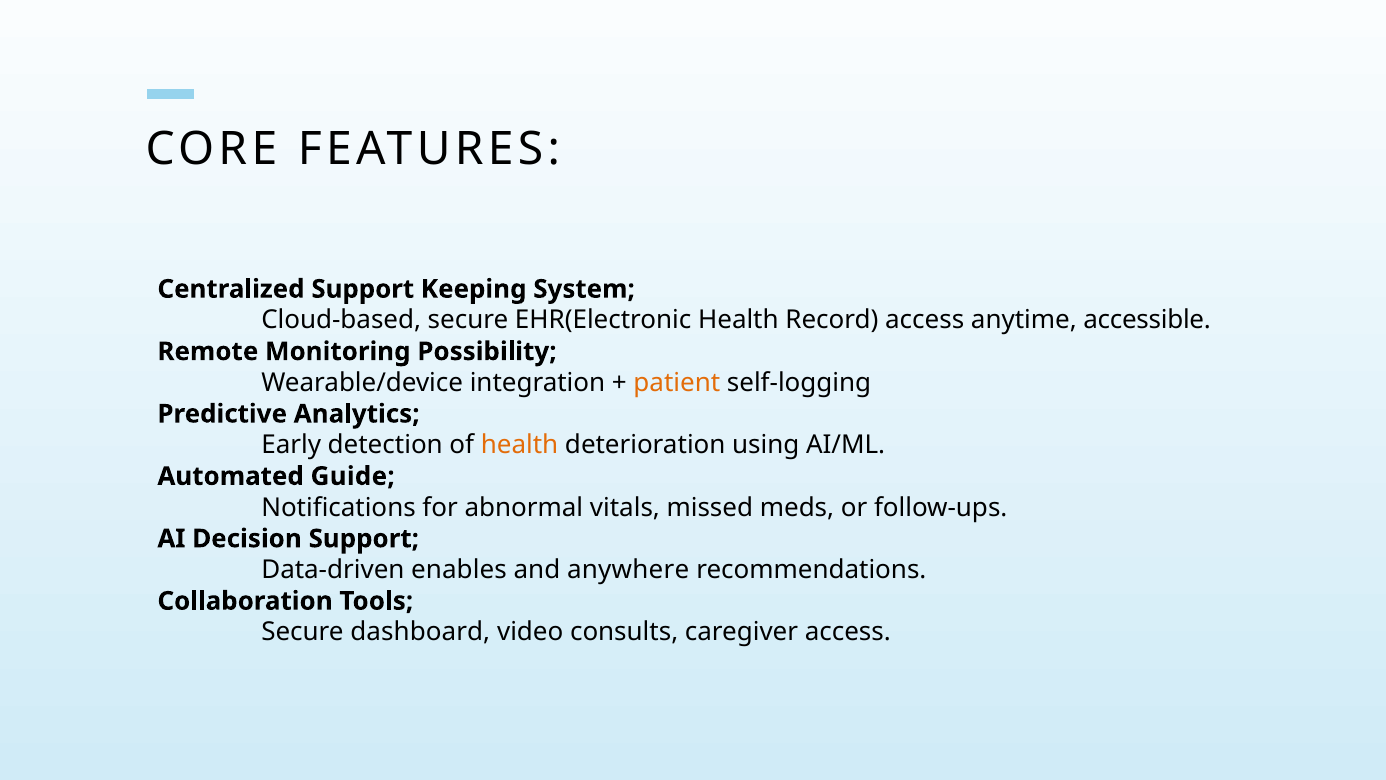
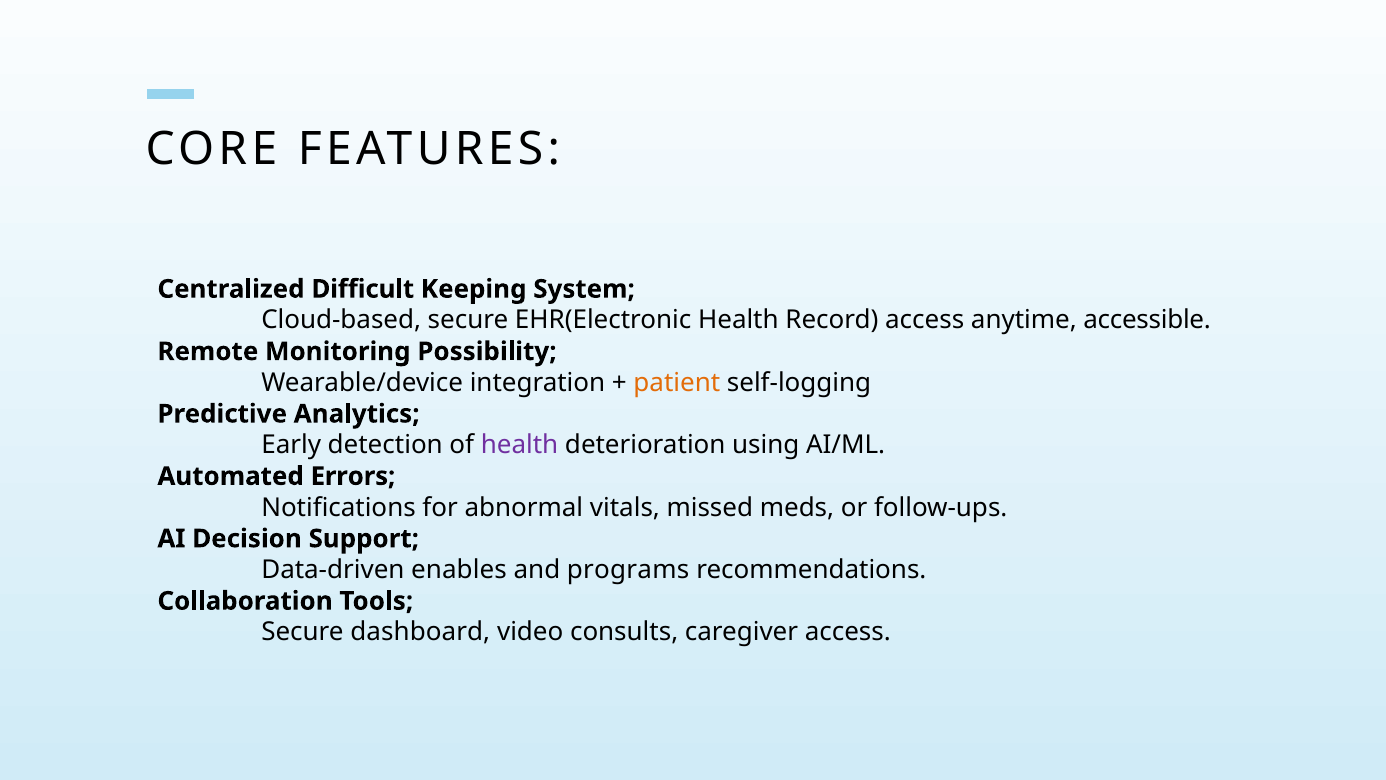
Centralized Support: Support -> Difficult (363, 289)
health colour: orange -> purple (520, 445)
Guide: Guide -> Errors (353, 476)
anywhere: anywhere -> programs (628, 570)
